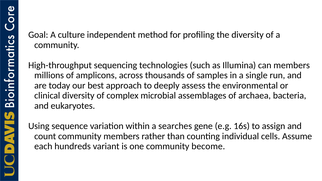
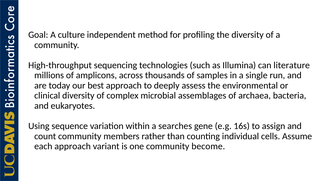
can members: members -> literature (292, 65)
each hundreds: hundreds -> approach (73, 146)
